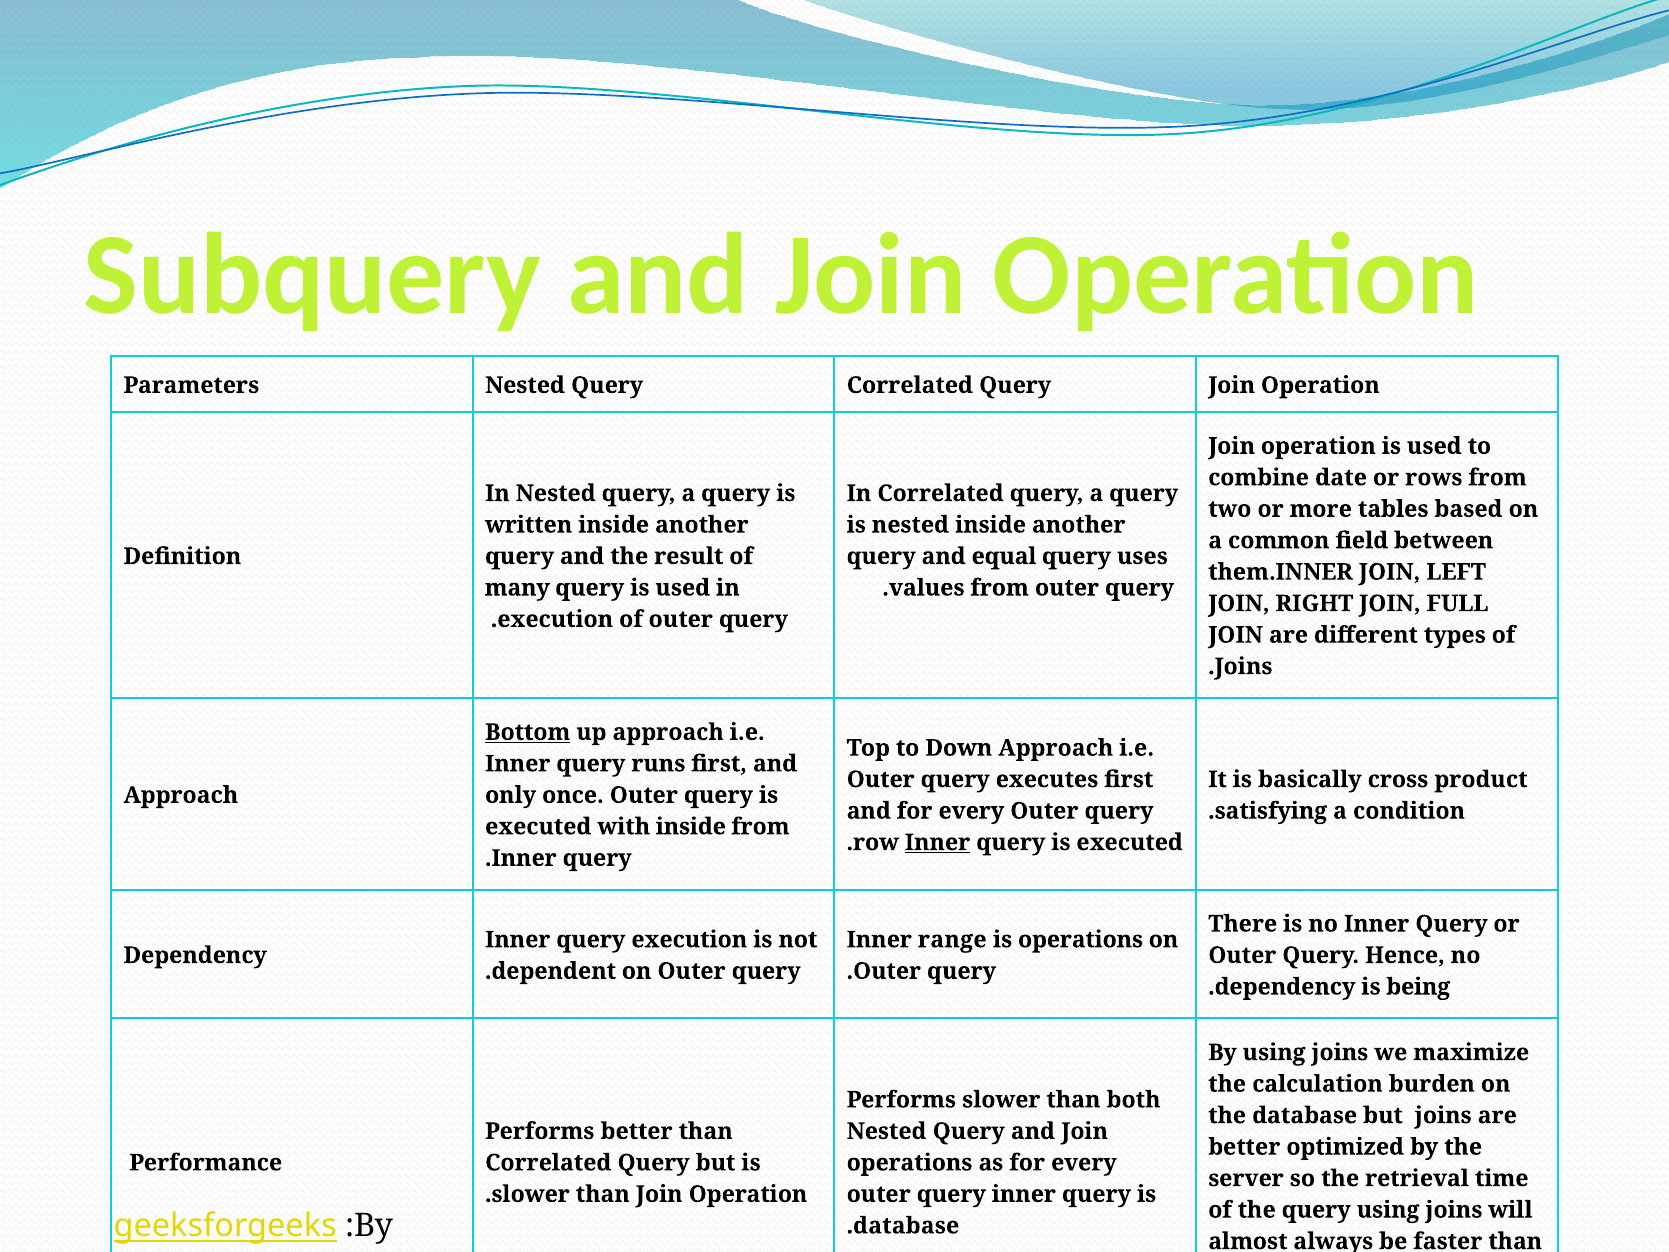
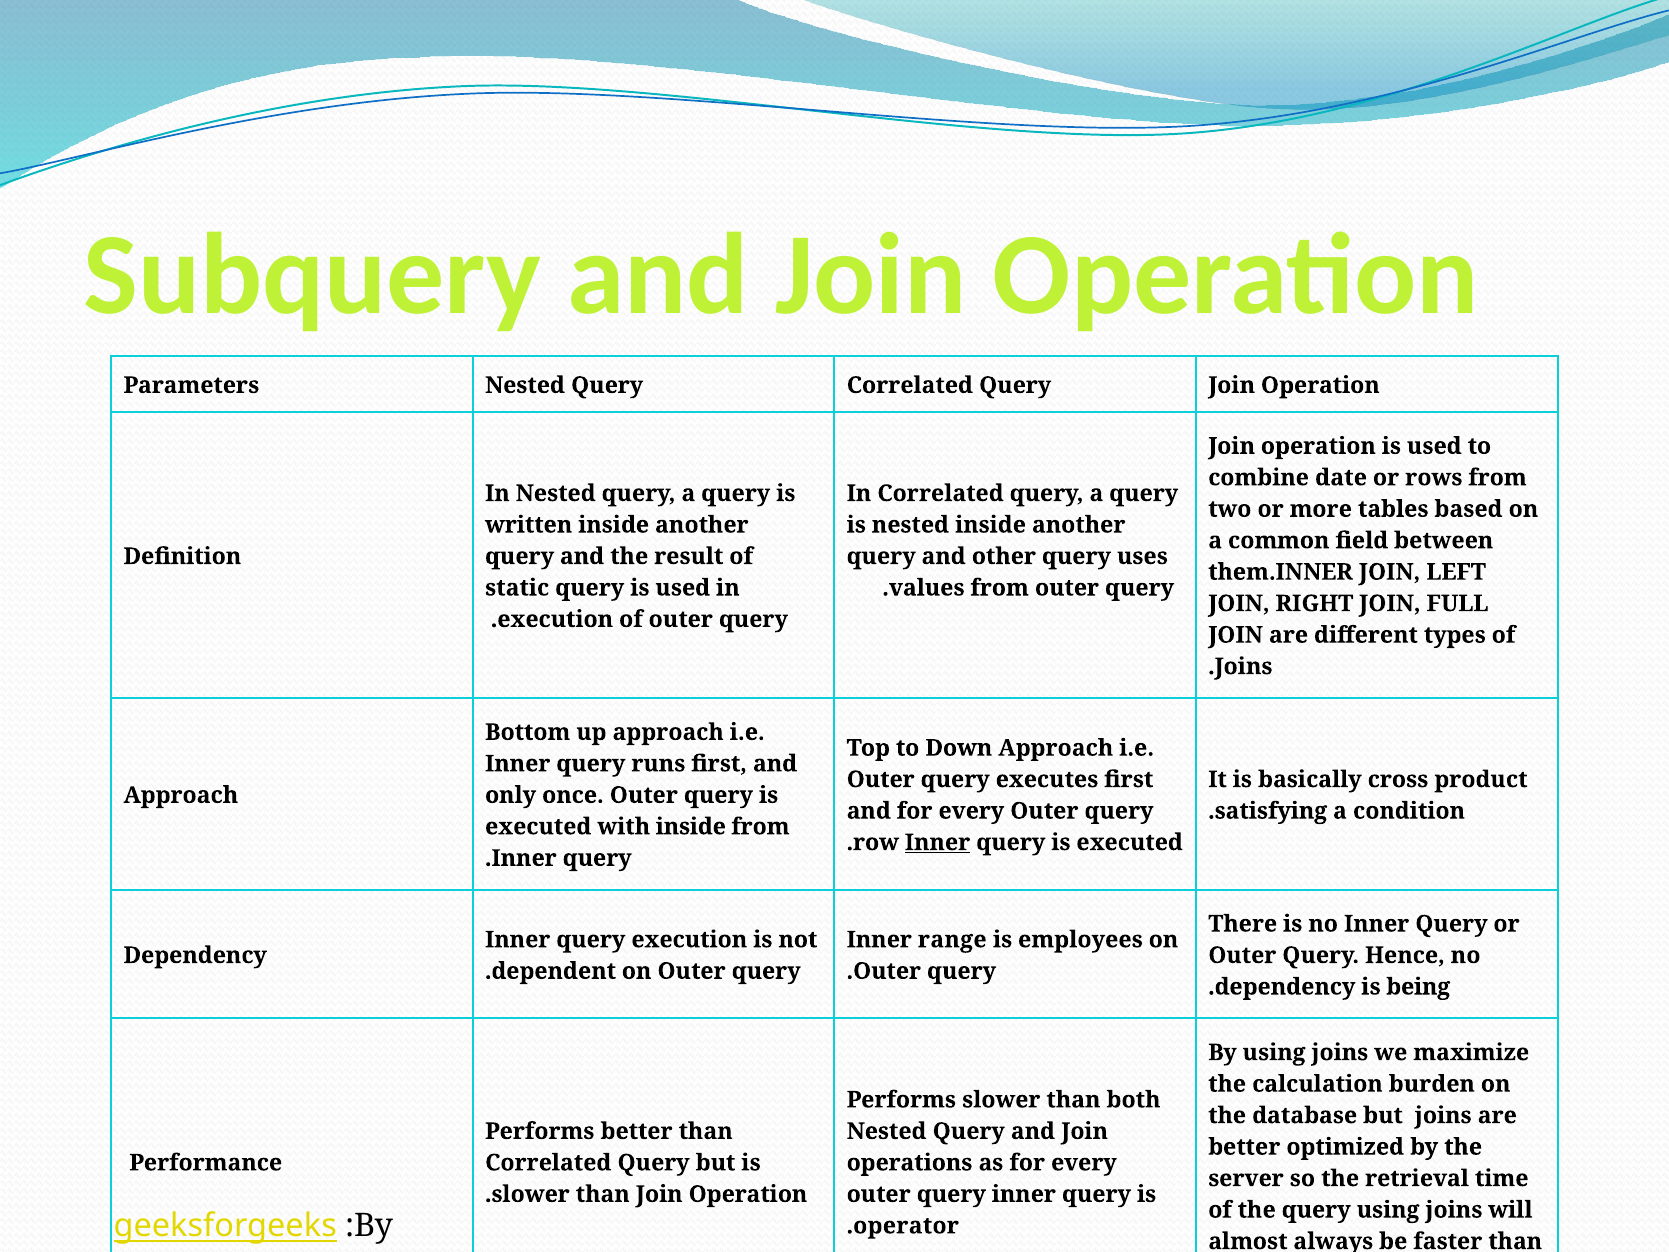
equal: equal -> other (1004, 556)
many: many -> static (517, 588)
Bottom underline: present -> none (528, 732)
is operations: operations -> employees (1080, 939)
database: database -> operator (906, 1226)
